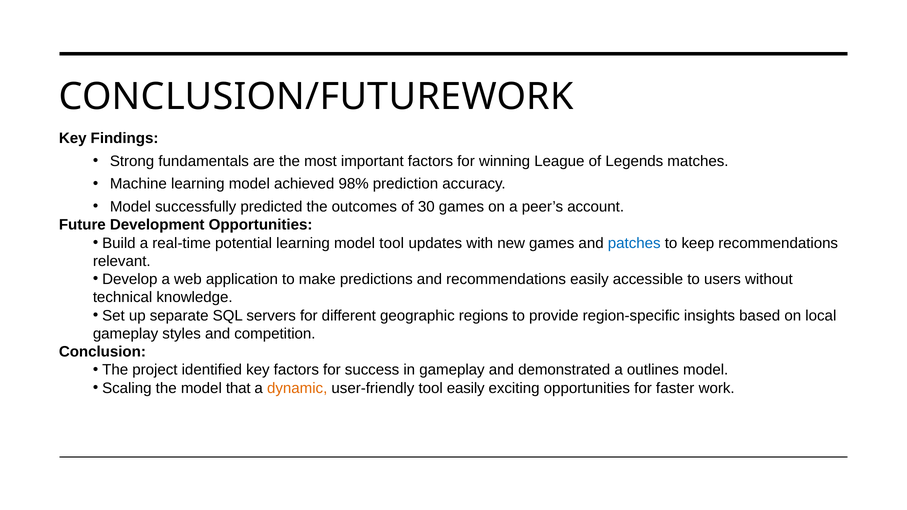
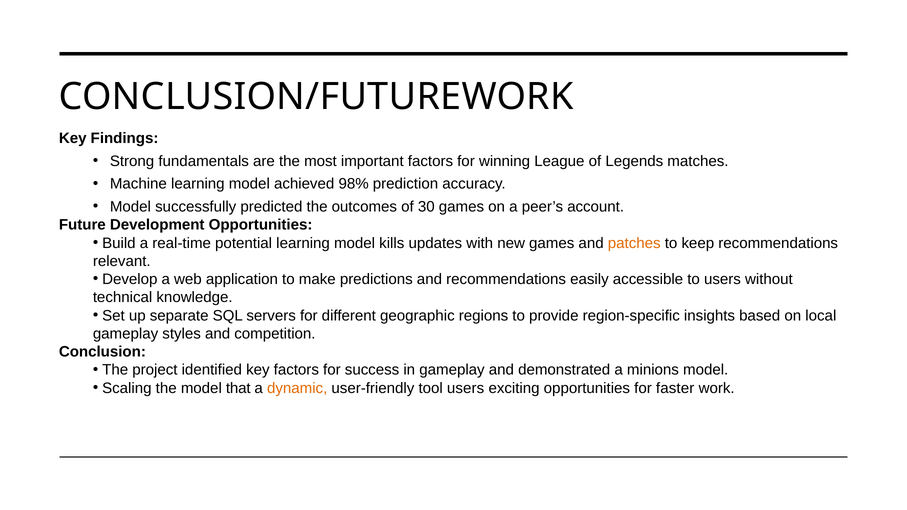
model tool: tool -> kills (392, 243)
patches colour: blue -> orange (634, 243)
outlines: outlines -> minions (653, 370)
tool easily: easily -> users (466, 388)
